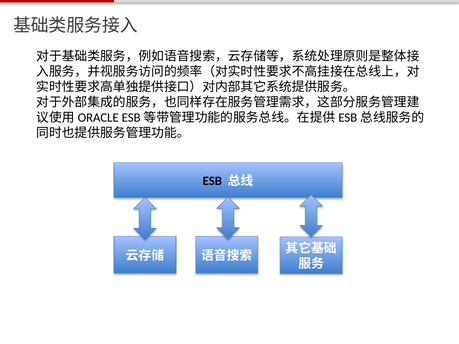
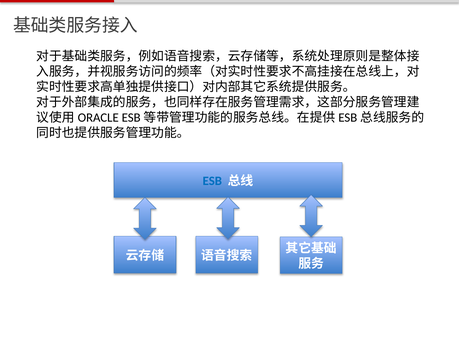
ESB colour: black -> blue (212, 181)
